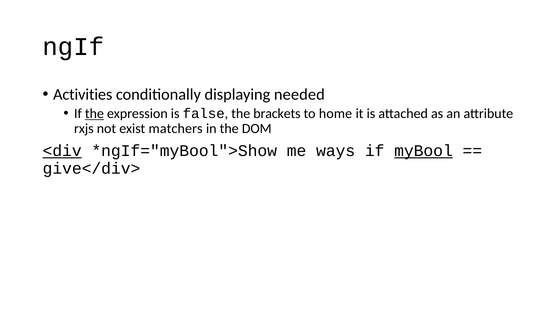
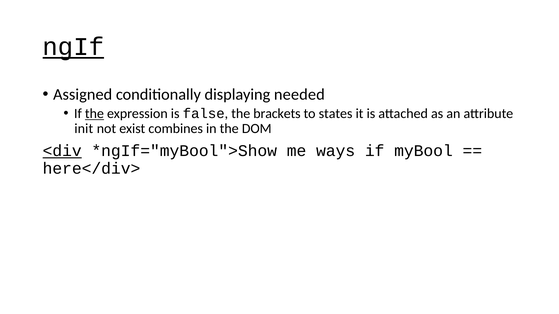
ngIf underline: none -> present (73, 47)
Activities: Activities -> Assigned (83, 94)
home: home -> states (336, 114)
rxjs: rxjs -> init (84, 129)
matchers: matchers -> combines (176, 129)
myBool underline: present -> none (423, 151)
give</div>: give</div> -> here</div> (91, 169)
